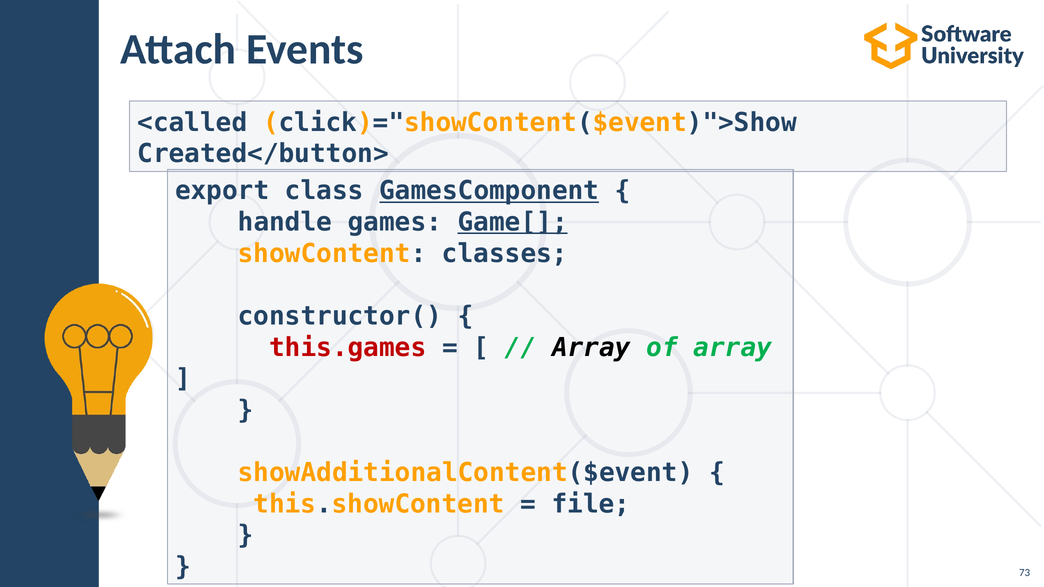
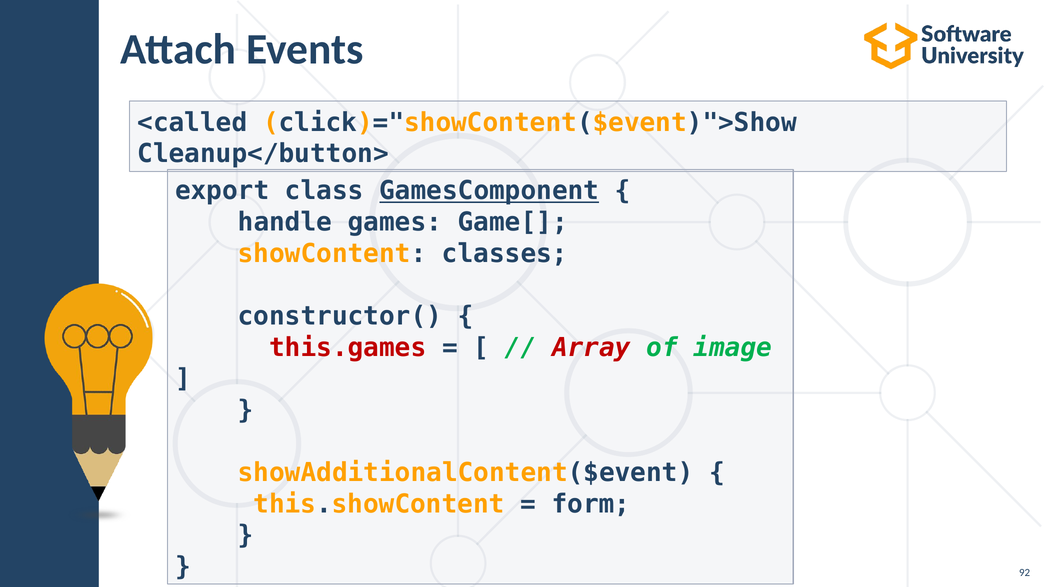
Created</button>: Created</button> -> Cleanup</button> (263, 154)
Game[ underline: present -> none (513, 222)
Array colour: black -> red (591, 348)
of array: array -> image (733, 348)
file: file -> form (591, 504)
73: 73 -> 92 (1025, 573)
